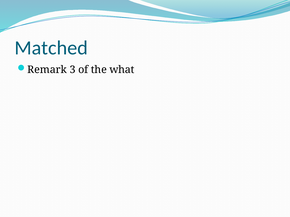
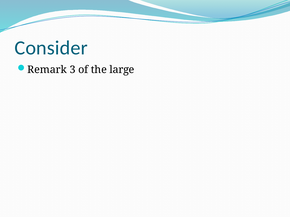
Matched: Matched -> Consider (51, 48)
what: what -> large (122, 70)
